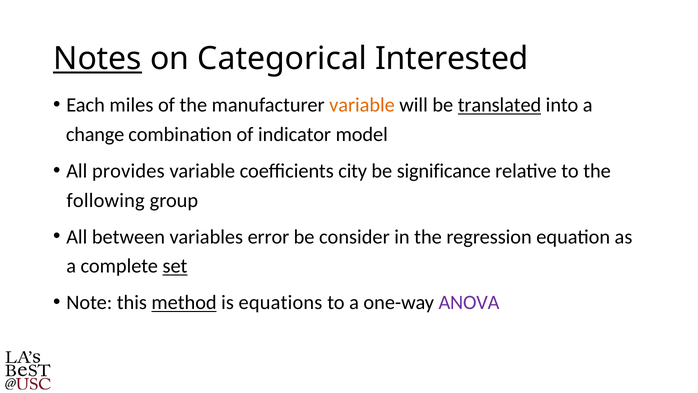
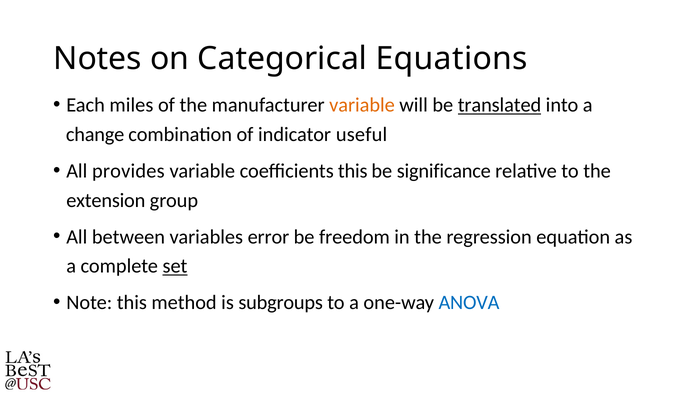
Notes underline: present -> none (97, 59)
Interested: Interested -> Equations (452, 59)
model: model -> useful (362, 134)
coefficients city: city -> this (353, 171)
following: following -> extension (106, 200)
consider: consider -> freedom (354, 237)
method underline: present -> none (184, 302)
equations: equations -> subgroups (281, 302)
ANOVA colour: purple -> blue (469, 302)
